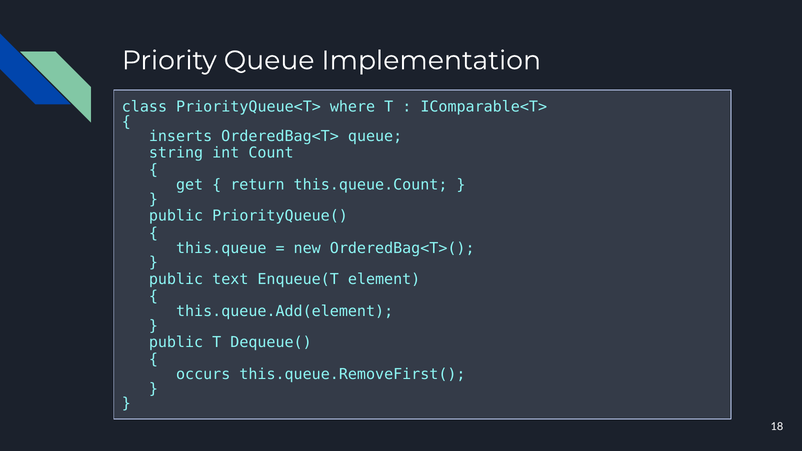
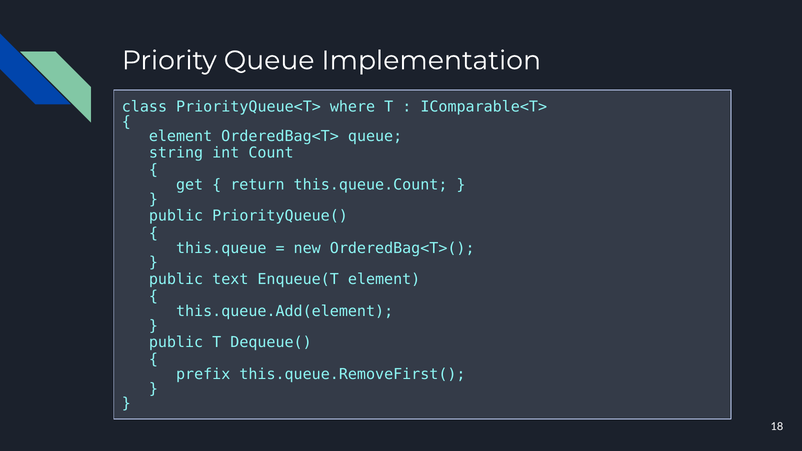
inserts: inserts -> element (181, 136)
occurs: occurs -> prefix (203, 374)
